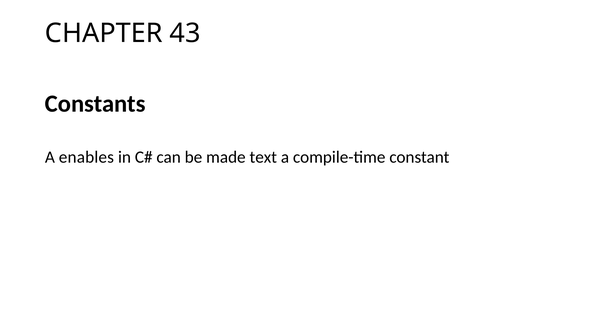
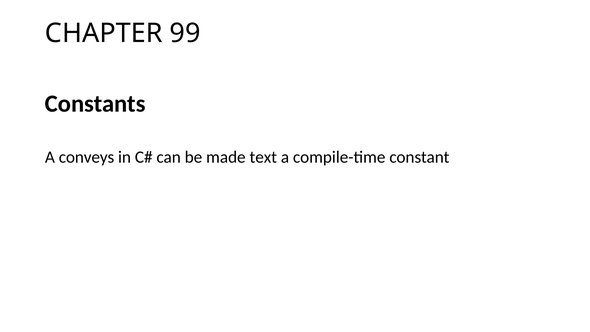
43: 43 -> 99 (185, 33)
enables: enables -> conveys (87, 157)
